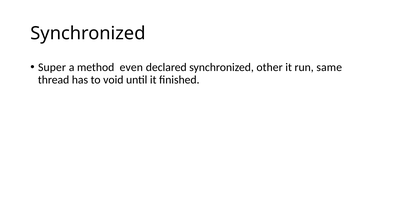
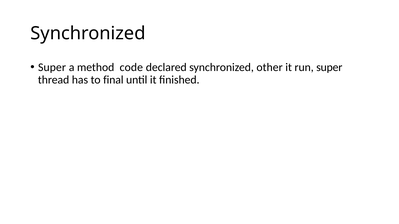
even: even -> code (131, 67)
run same: same -> super (329, 67)
void: void -> final (113, 80)
